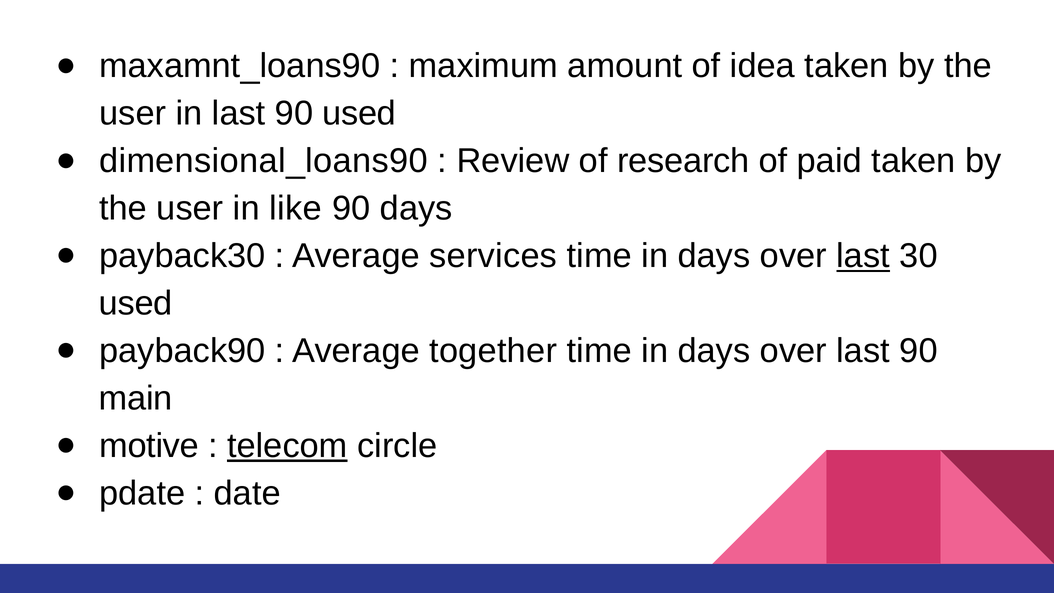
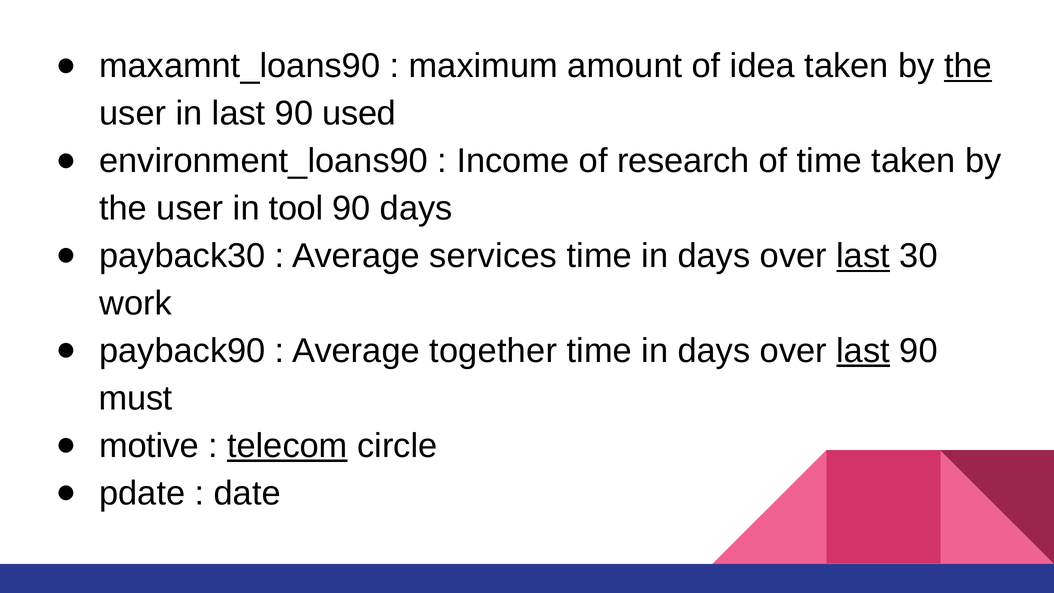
the underline: none -> present (968, 66)
dimensional_loans90: dimensional_loans90 -> environment_loans90 (264, 161)
Review: Review -> Income (513, 161)
of paid: paid -> time (829, 161)
like: like -> tool (296, 208)
used: used -> work (135, 303)
last underline: none -> present (863, 351)
main: main -> must (136, 398)
